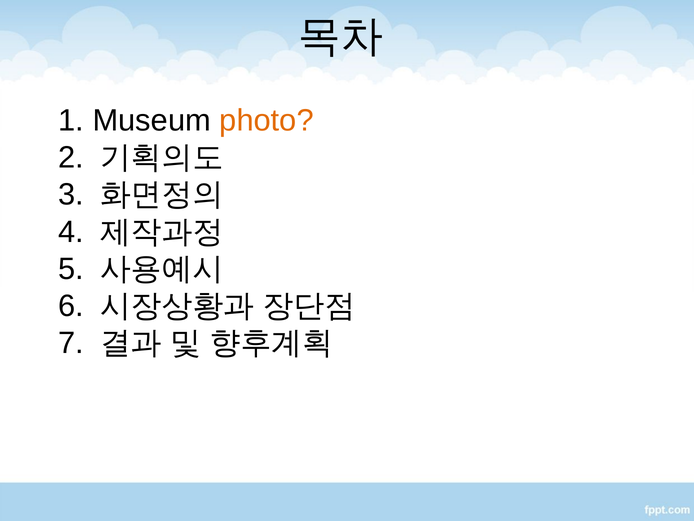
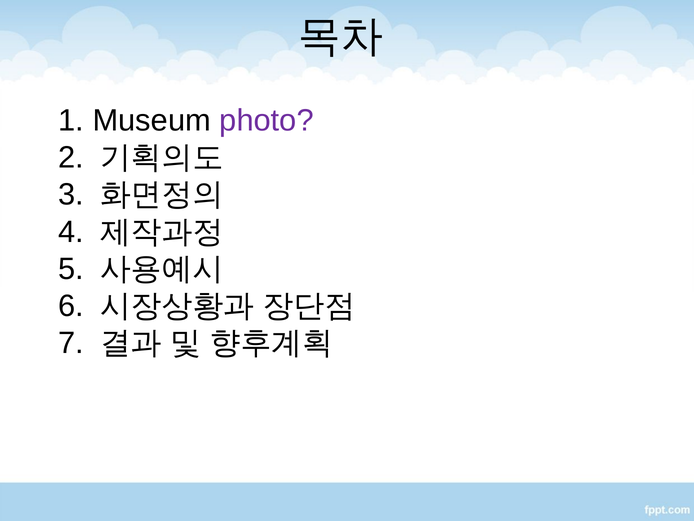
photo colour: orange -> purple (267, 121)
